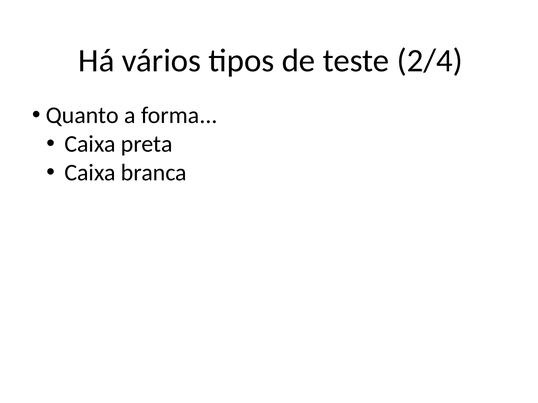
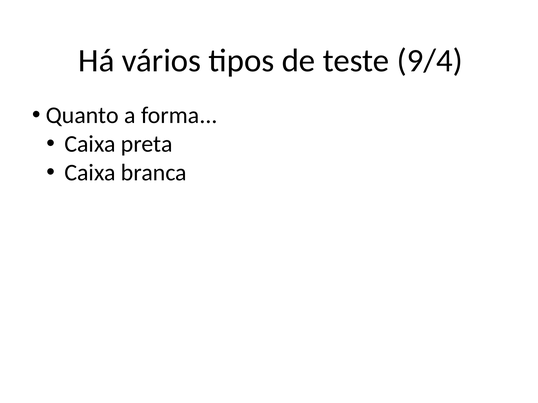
2/4: 2/4 -> 9/4 (430, 61)
